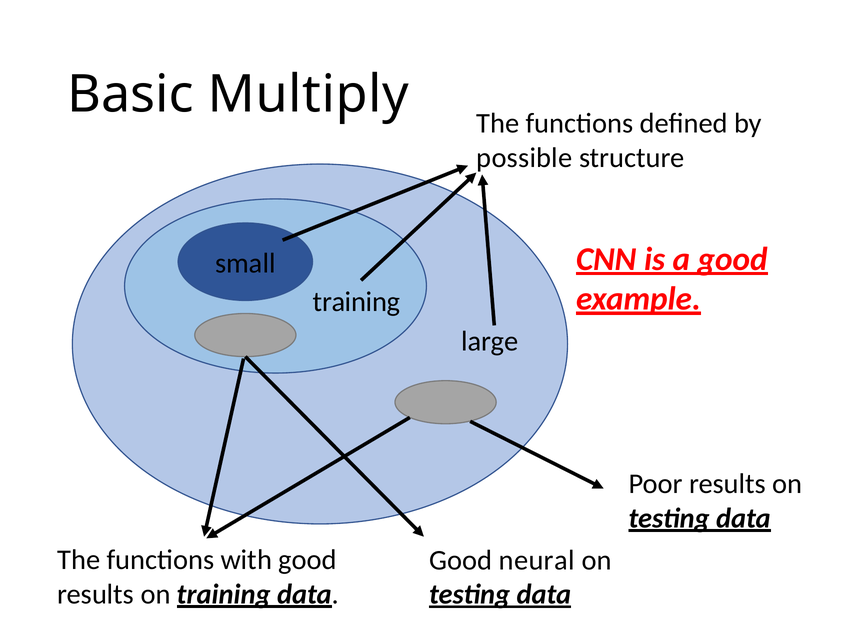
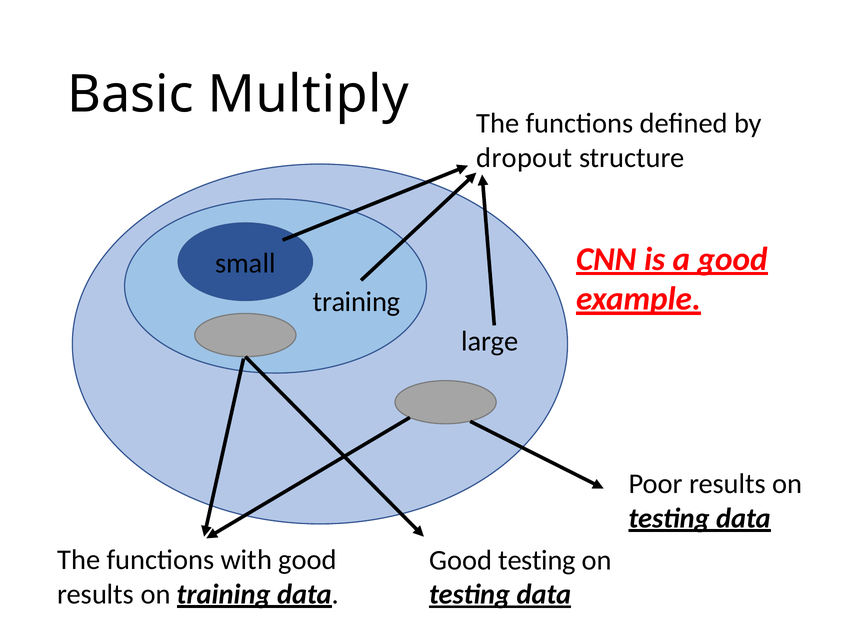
possible: possible -> dropout (524, 158)
Good neural: neural -> testing (537, 560)
